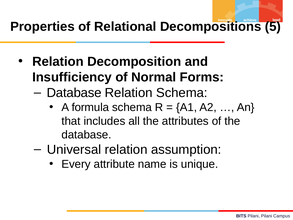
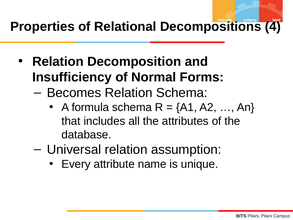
5: 5 -> 4 (273, 27)
Database: Database -> Becomes (74, 93)
